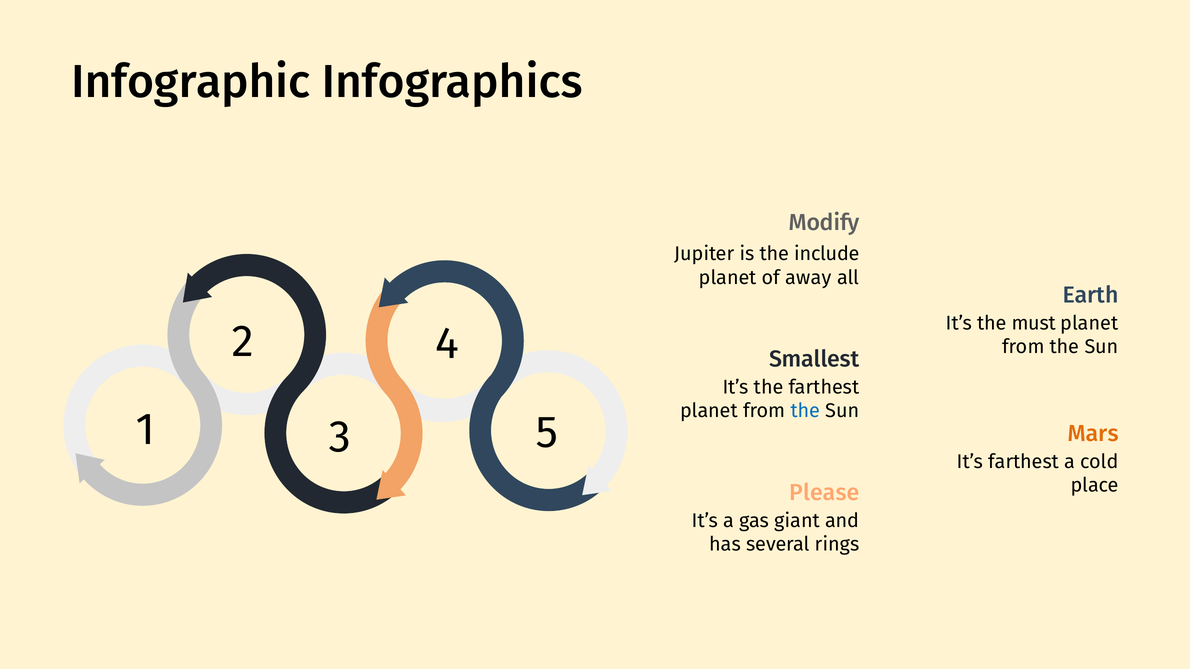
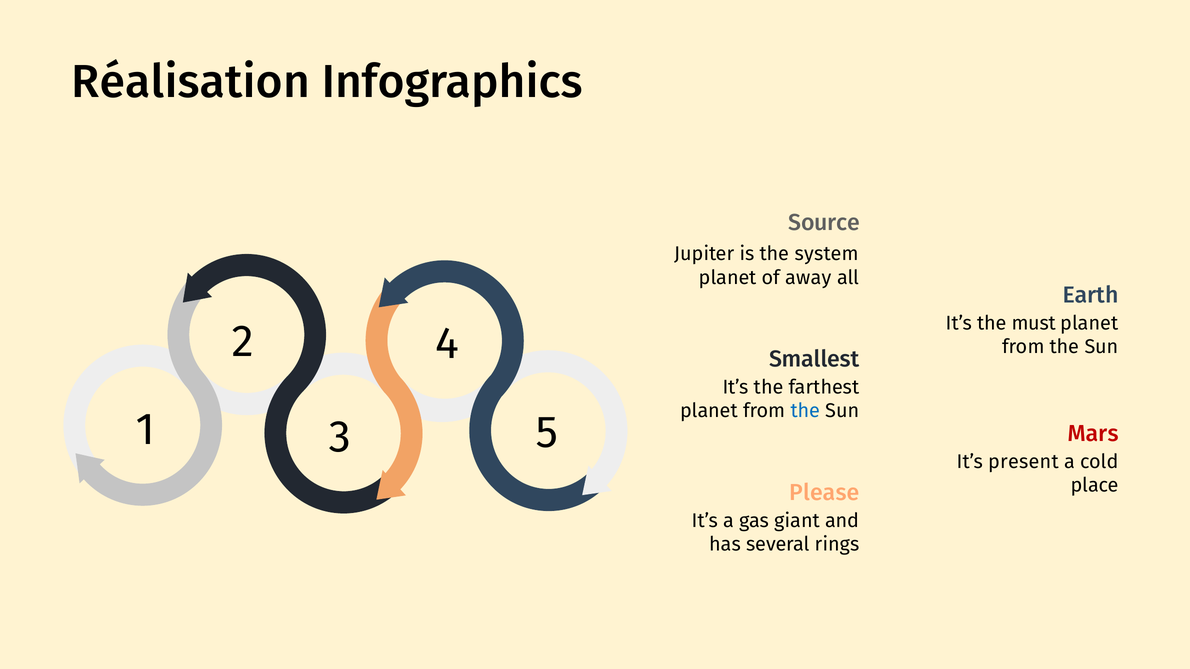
Infographic: Infographic -> Réalisation (191, 82)
Modify: Modify -> Source (824, 223)
include: include -> system (827, 254)
Mars colour: orange -> red (1093, 434)
It’s farthest: farthest -> present (1024, 462)
